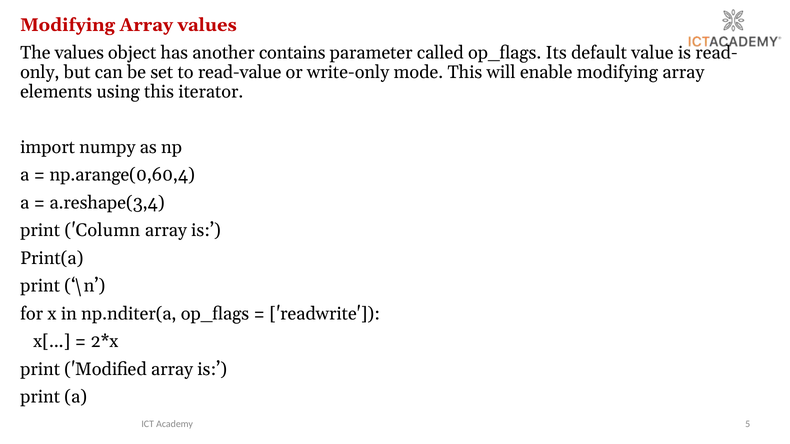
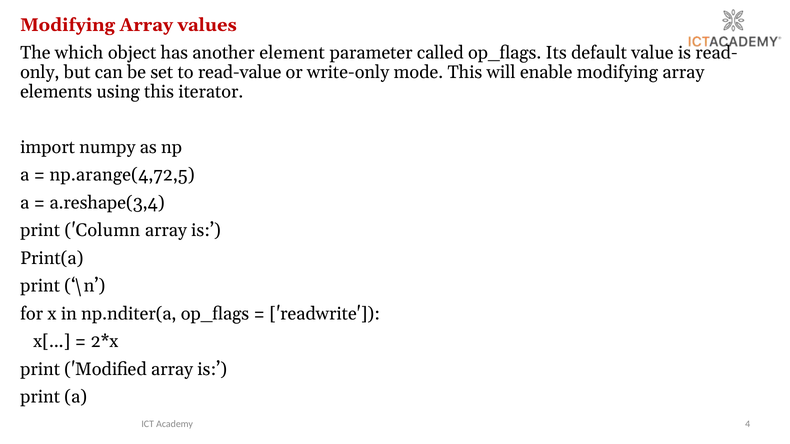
The values: values -> which (79, 53)
contains: contains -> element (292, 53)
np.arange(0,60,4: np.arange(0,60,4 -> np.arange(4,72,5 (122, 175)
5: 5 -> 4 (748, 424)
